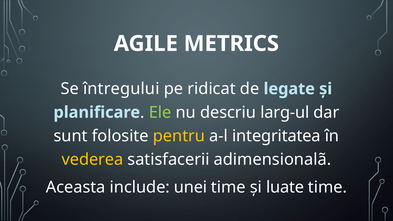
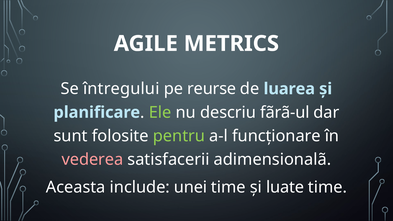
ridicat: ridicat -> reurse (212, 89)
legate: legate -> luarea (289, 89)
larg-ul: larg-ul -> fãrã-ul (285, 112)
pentru colour: yellow -> light green (179, 136)
integritatea: integritatea -> funcționare (276, 136)
vederea colour: yellow -> pink (92, 160)
